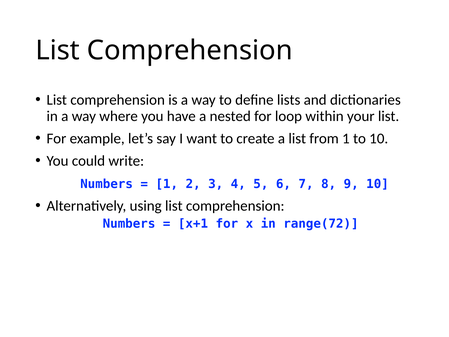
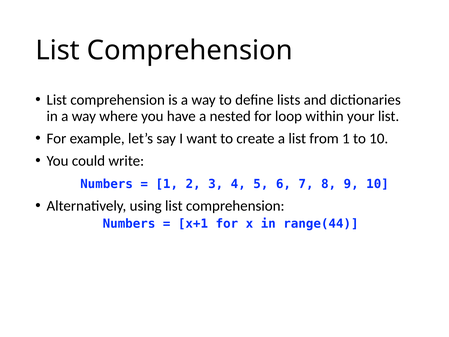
range(72: range(72 -> range(44 (321, 224)
